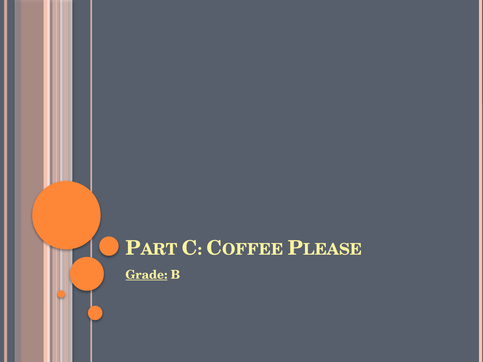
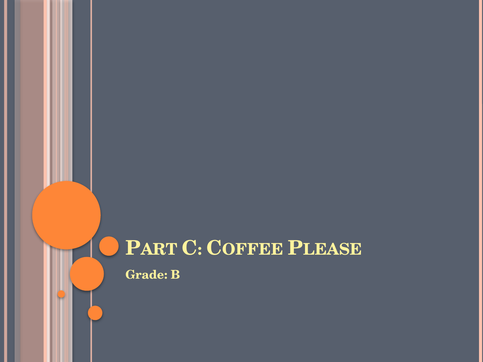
Grade underline: present -> none (146, 275)
